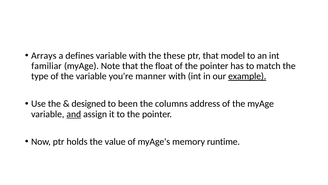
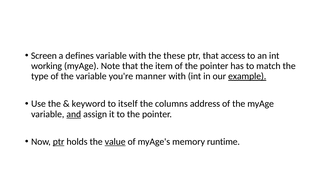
Arrays: Arrays -> Screen (44, 55)
model: model -> access (233, 55)
familiar: familiar -> working (47, 66)
float: float -> item (164, 66)
designed: designed -> keyword (89, 104)
been: been -> itself (128, 104)
ptr underline: none -> present (59, 141)
value underline: none -> present (115, 141)
